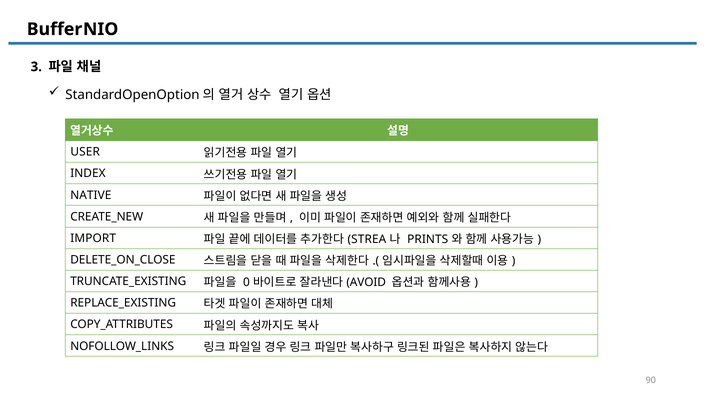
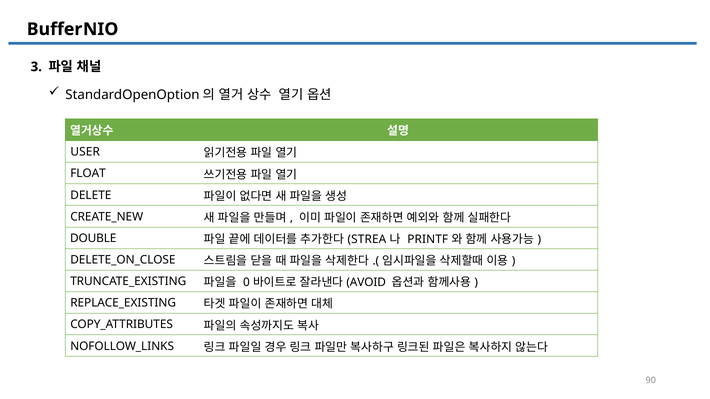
INDEX: INDEX -> FLOAT (88, 174)
NATIVE: NATIVE -> DELETE (91, 195)
IMPORT: IMPORT -> DOUBLE (93, 239)
PRINTS: PRINTS -> PRINTF (428, 240)
